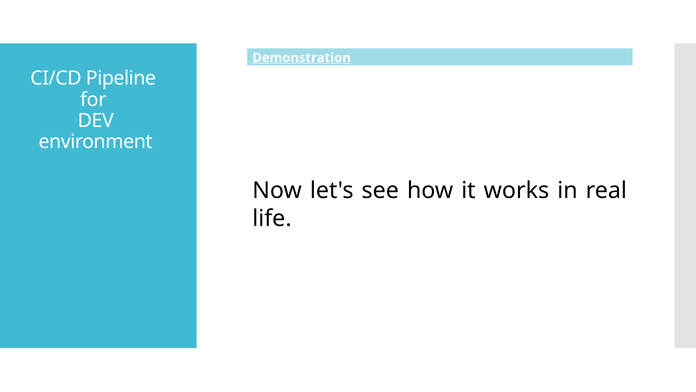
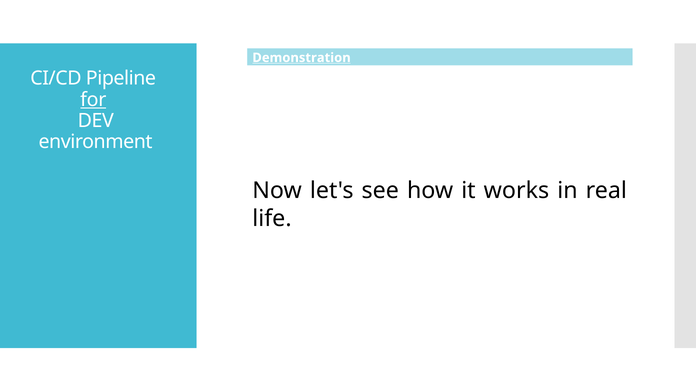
for underline: none -> present (93, 99)
